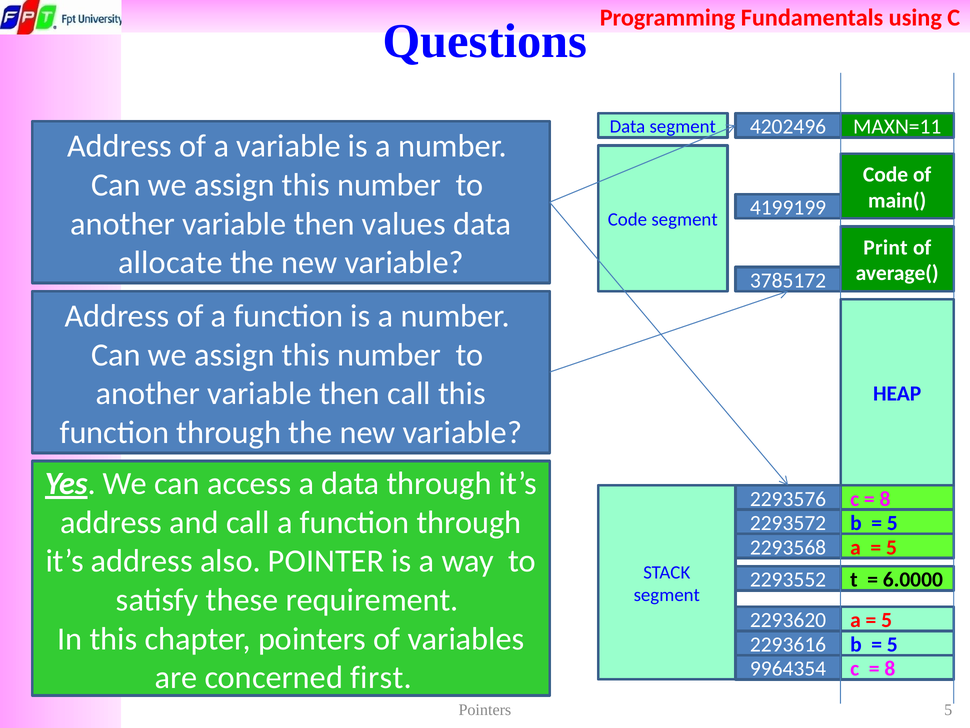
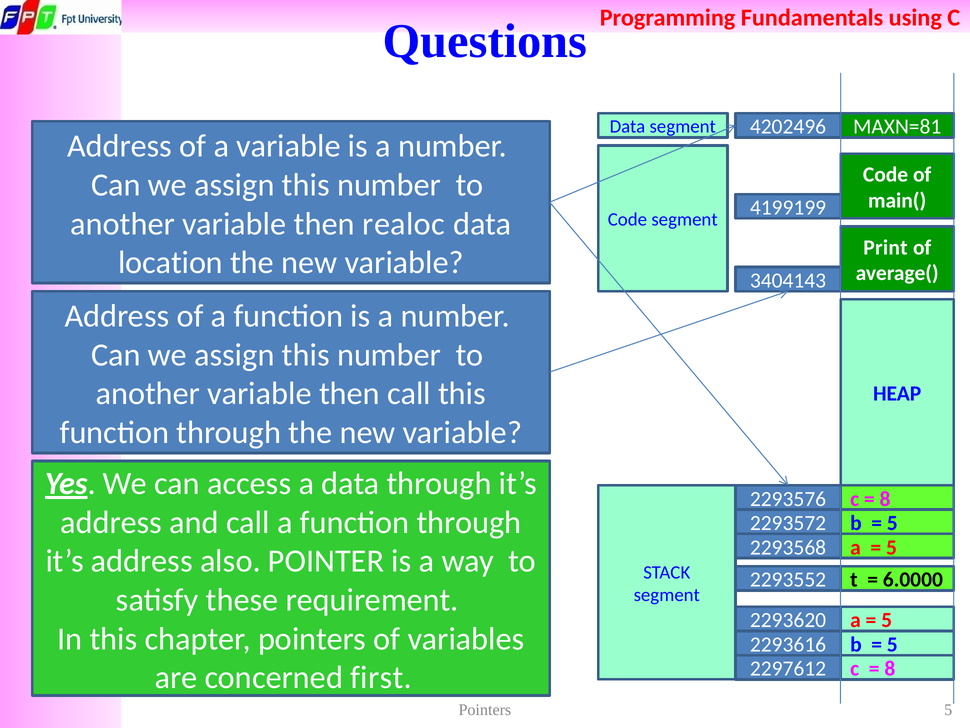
MAXN=11: MAXN=11 -> MAXN=81 (897, 127)
values: values -> realoc (404, 224)
allocate: allocate -> location (171, 263)
3785172: 3785172 -> 3404143 (788, 280)
9964354: 9964354 -> 2297612 (788, 668)
